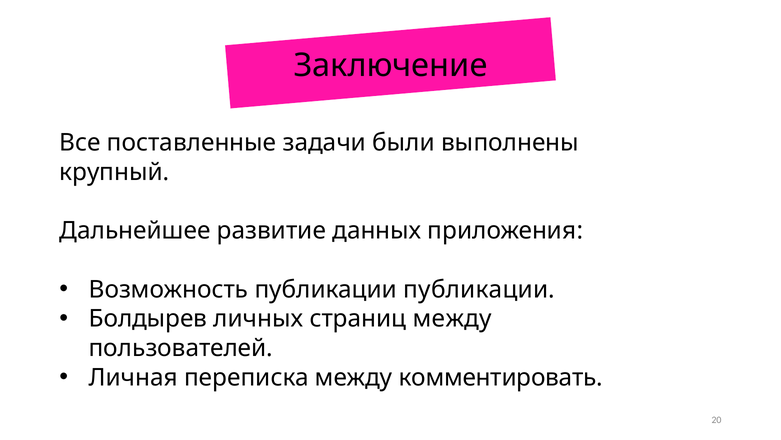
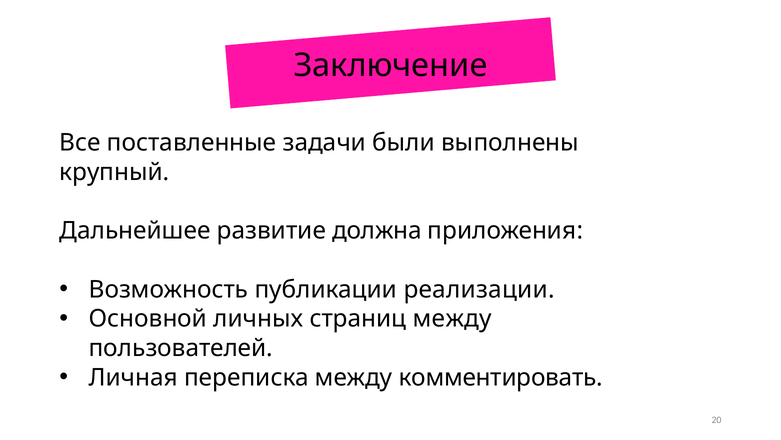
данных: данных -> должна (377, 231)
публикации публикации: публикации -> реализации (479, 289)
Болдырев: Болдырев -> Основной (148, 318)
